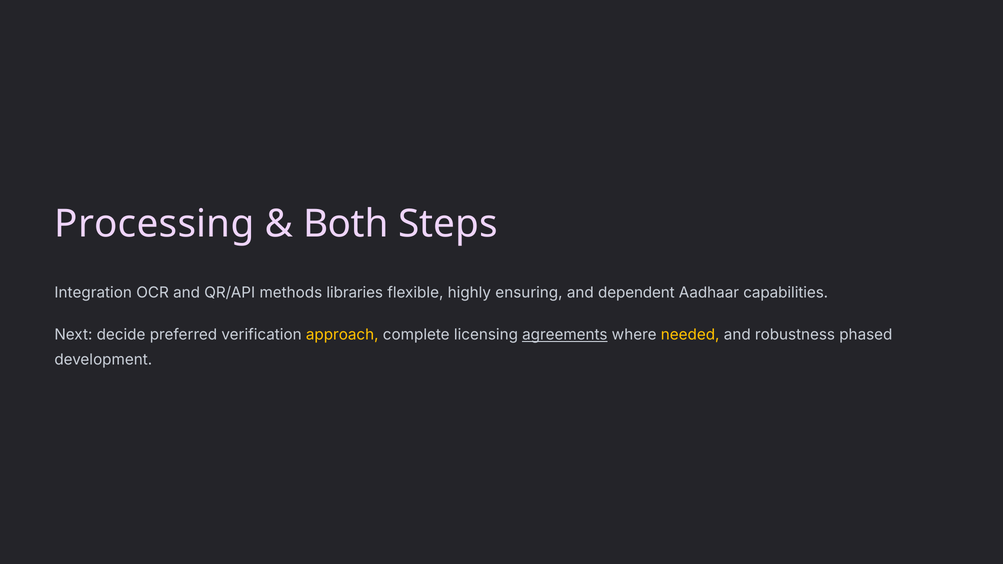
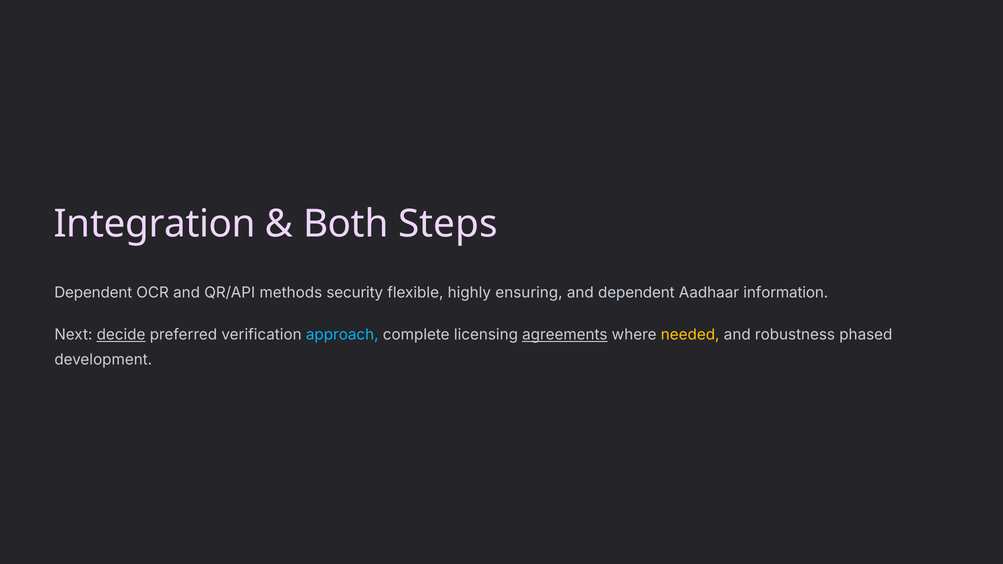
Processing: Processing -> Integration (155, 224)
Integration: Integration -> Dependent (93, 293)
libraries: libraries -> security (355, 293)
capabilities: capabilities -> information (786, 293)
decide underline: none -> present (121, 335)
approach colour: yellow -> light blue (342, 335)
